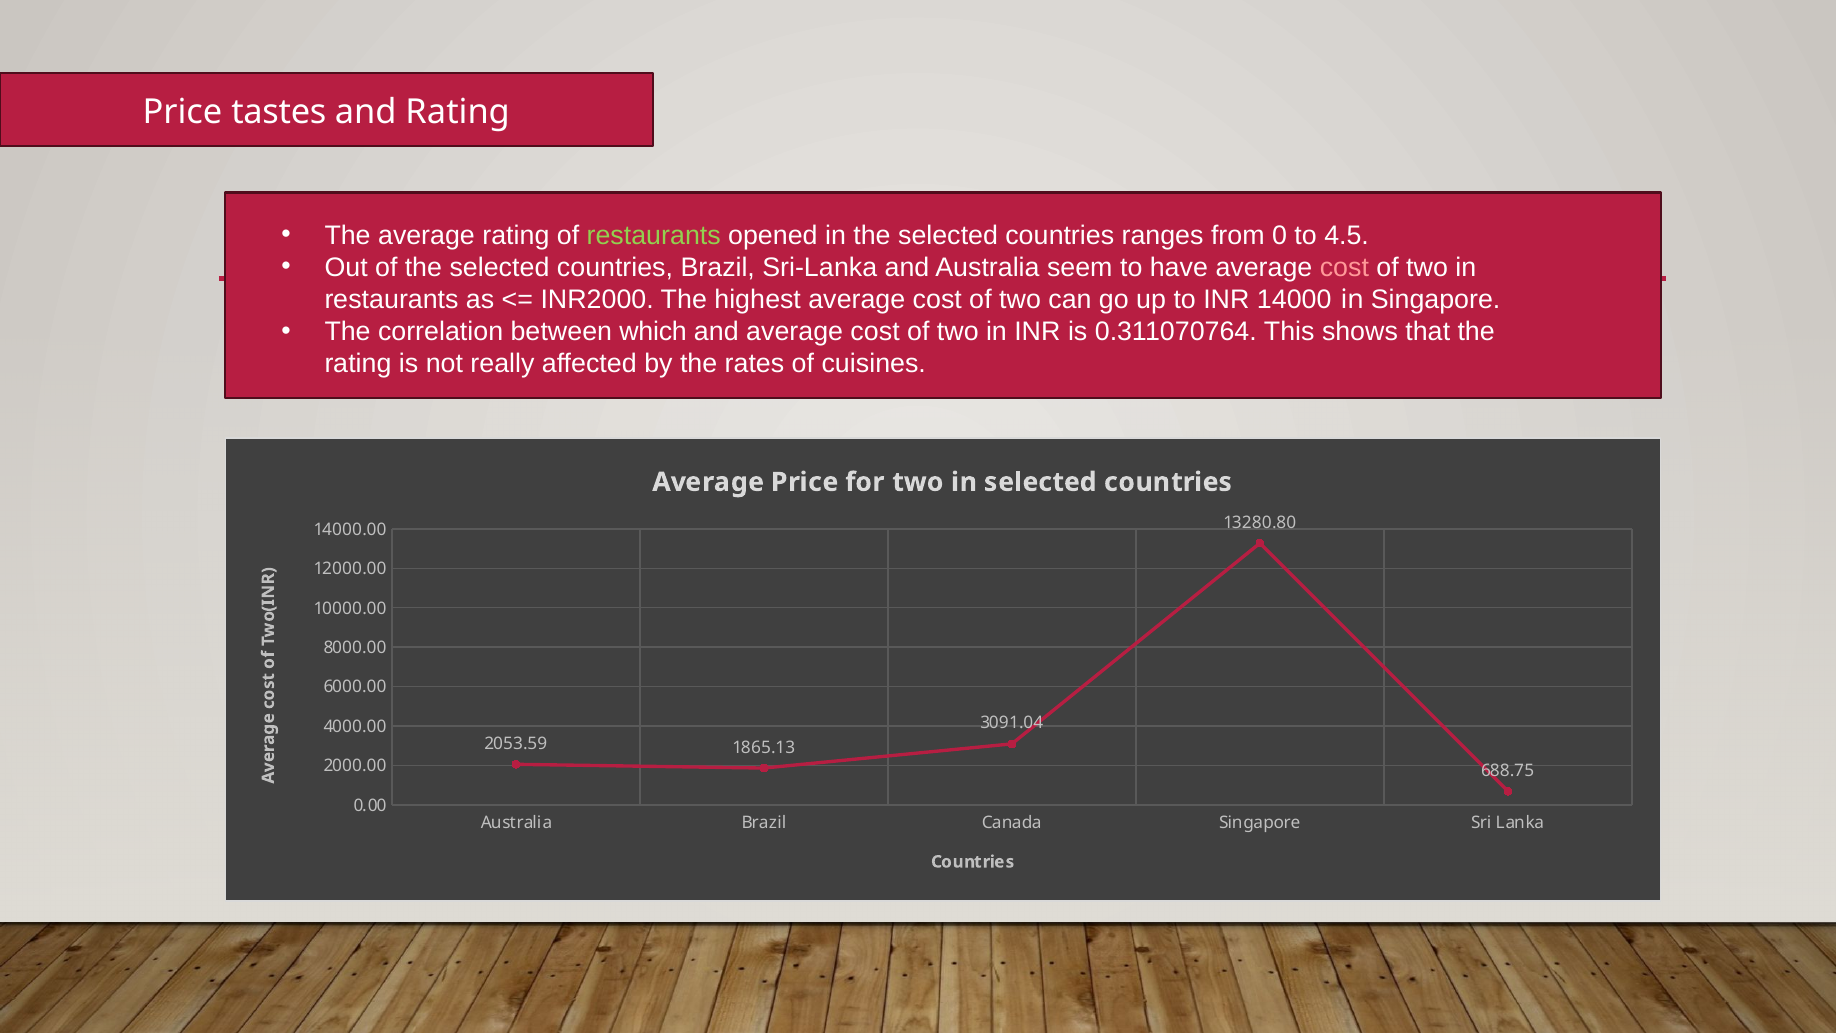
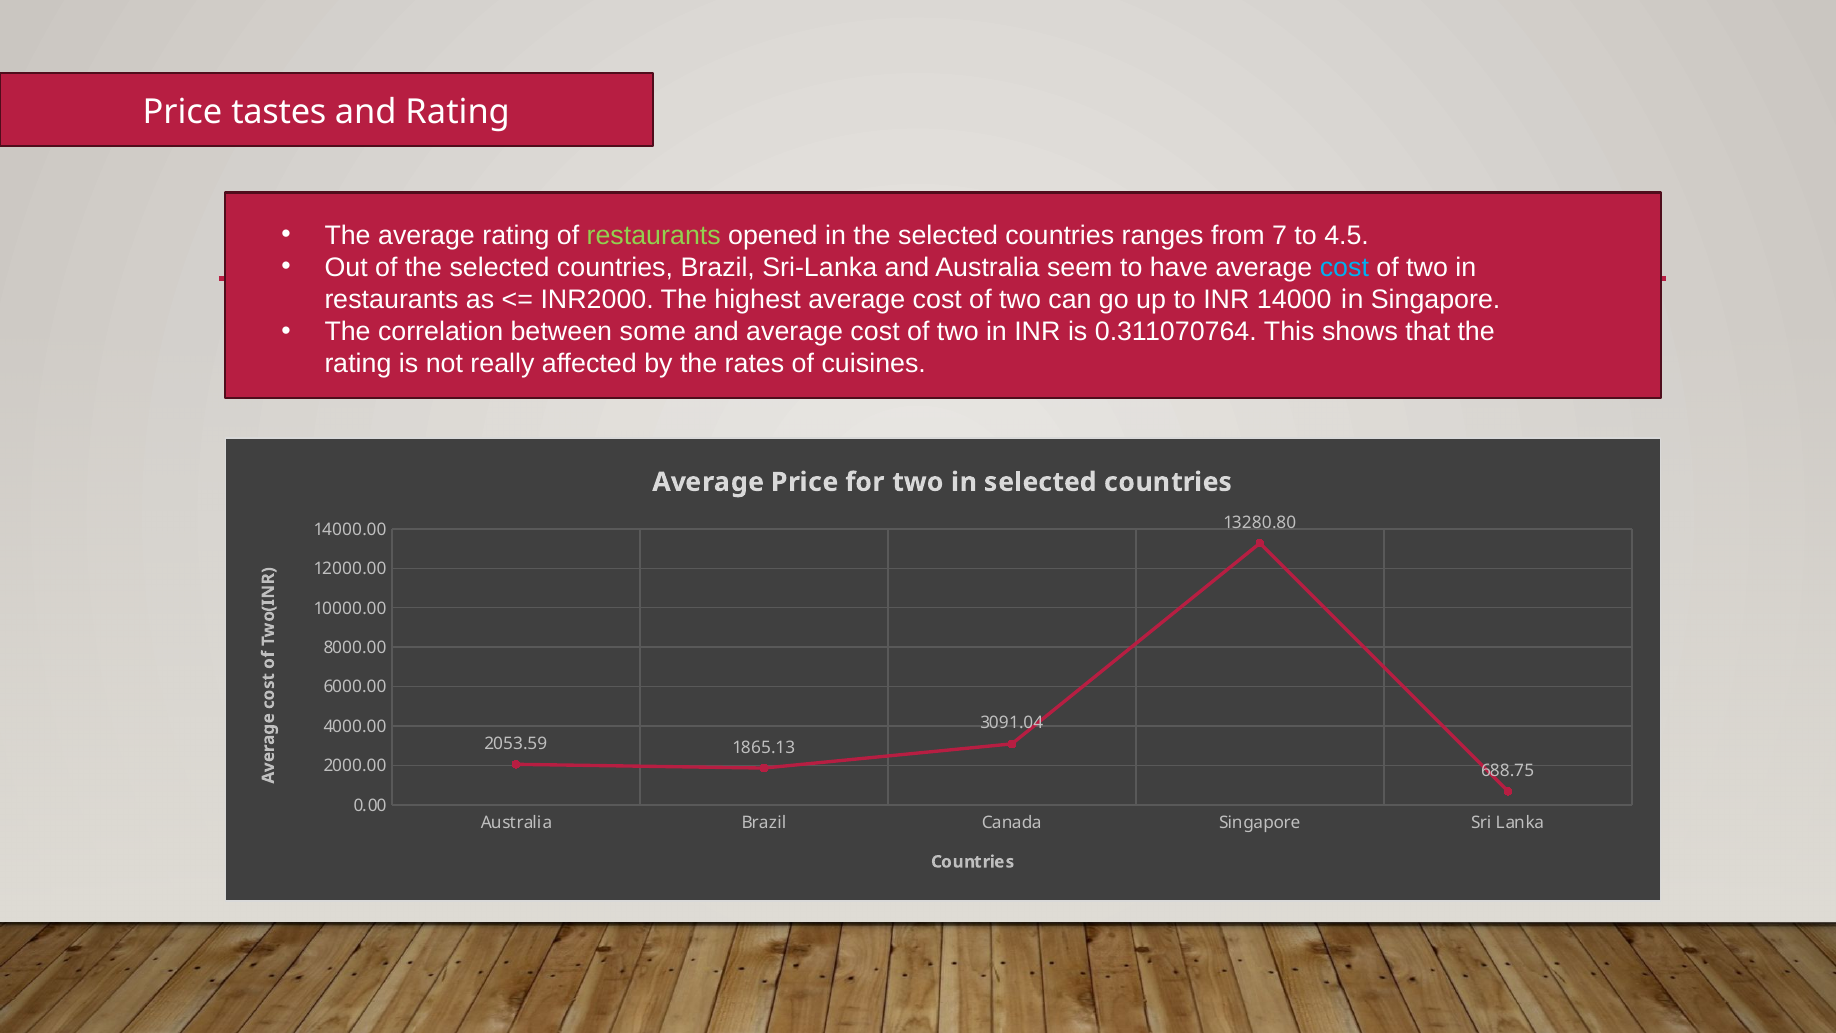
0: 0 -> 7 (1280, 235)
cost colour: pink -> light blue (1344, 267)
which: which -> some (653, 332)
